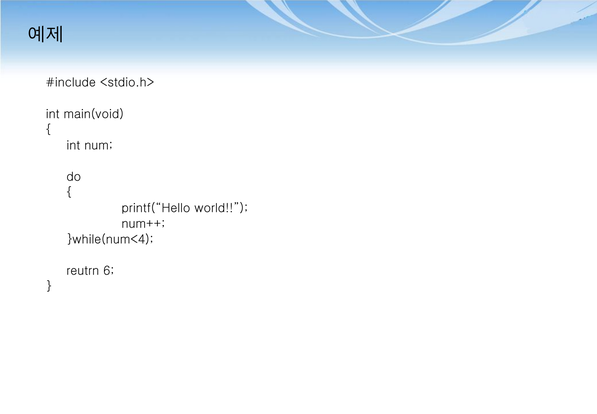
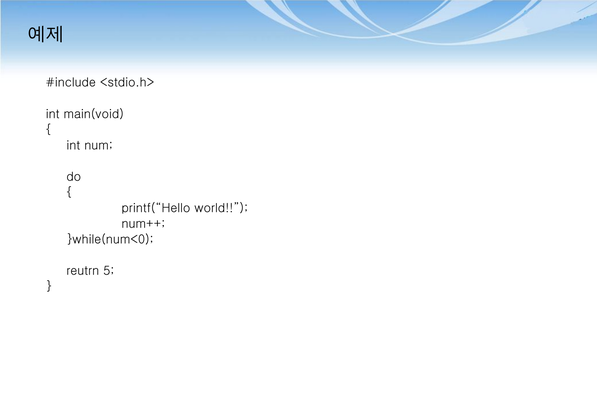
}while(num<4: }while(num<4 -> }while(num<0 (110, 239)
6: 6 -> 5 (109, 270)
